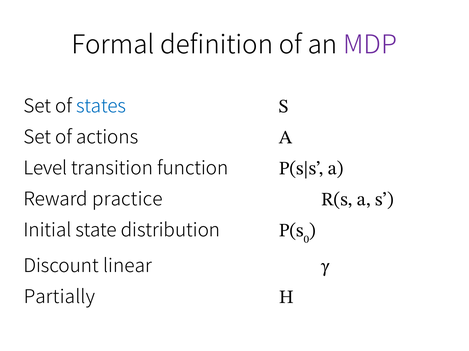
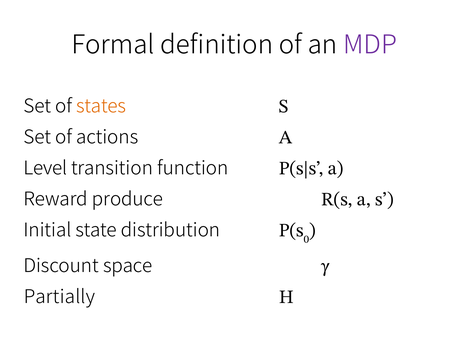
states colour: blue -> orange (101, 106)
practice: practice -> produce (128, 200)
linear: linear -> space (128, 266)
